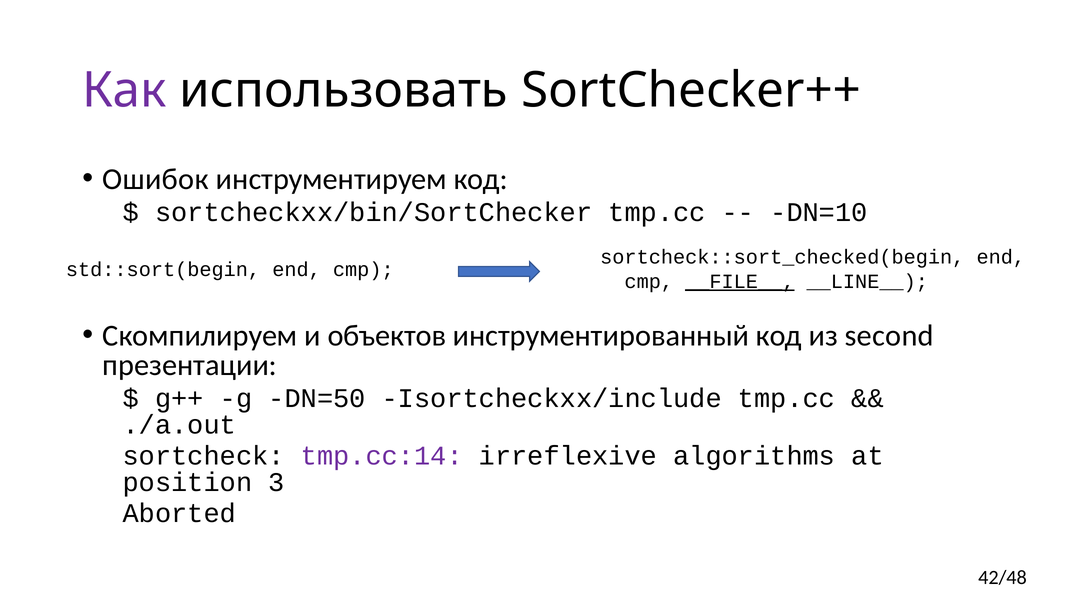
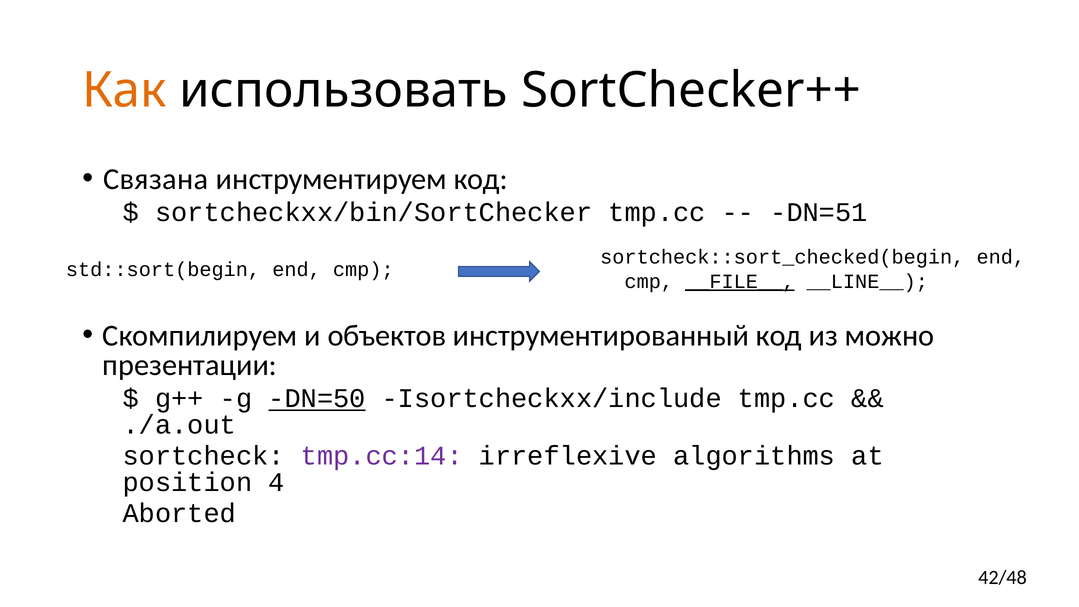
Как colour: purple -> orange (124, 91)
Ошибок: Ошибок -> Связана (156, 179)
DN=10: DN=10 -> DN=51 (819, 212)
second: second -> можно (889, 336)
DN=50 underline: none -> present (317, 398)
3: 3 -> 4 (277, 482)
